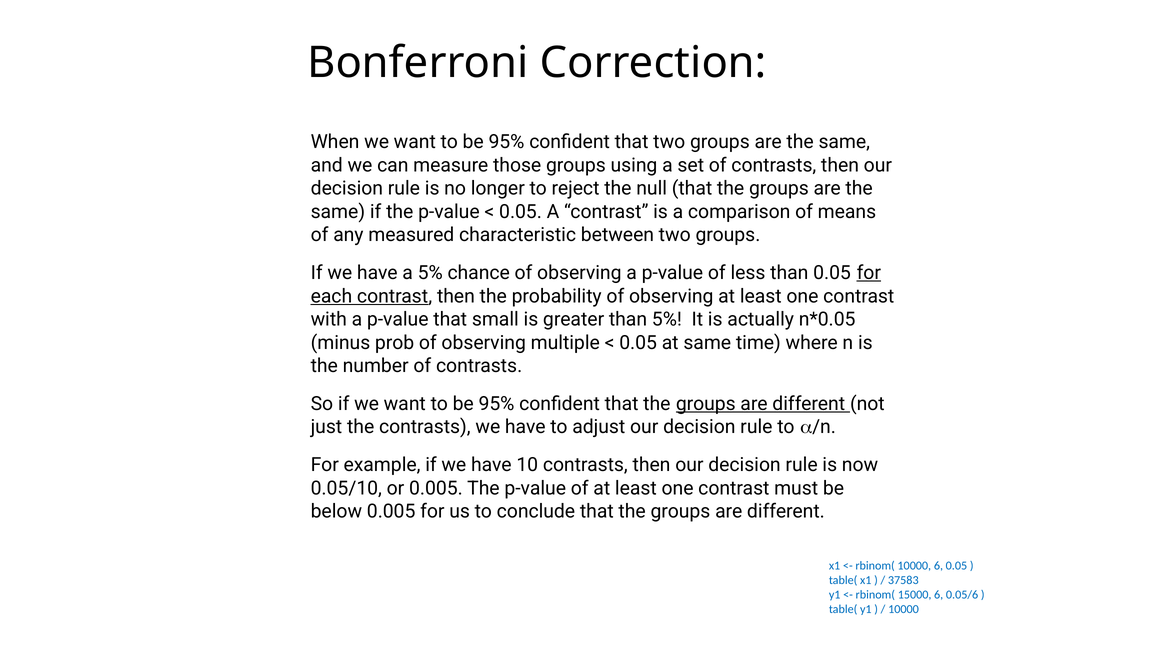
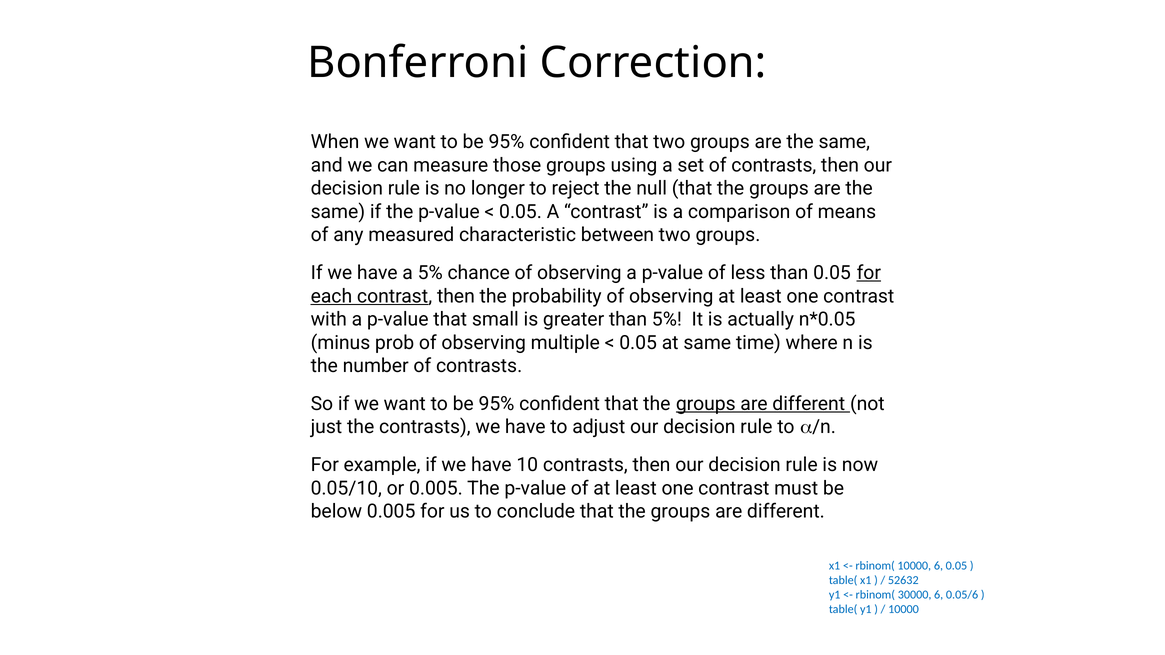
37583: 37583 -> 52632 (903, 580)
15000: 15000 -> 30000 (915, 595)
